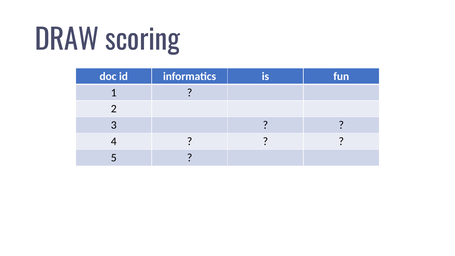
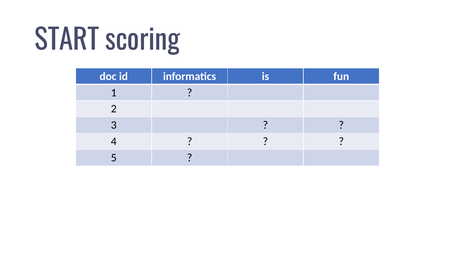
DRAW: DRAW -> START (67, 40)
